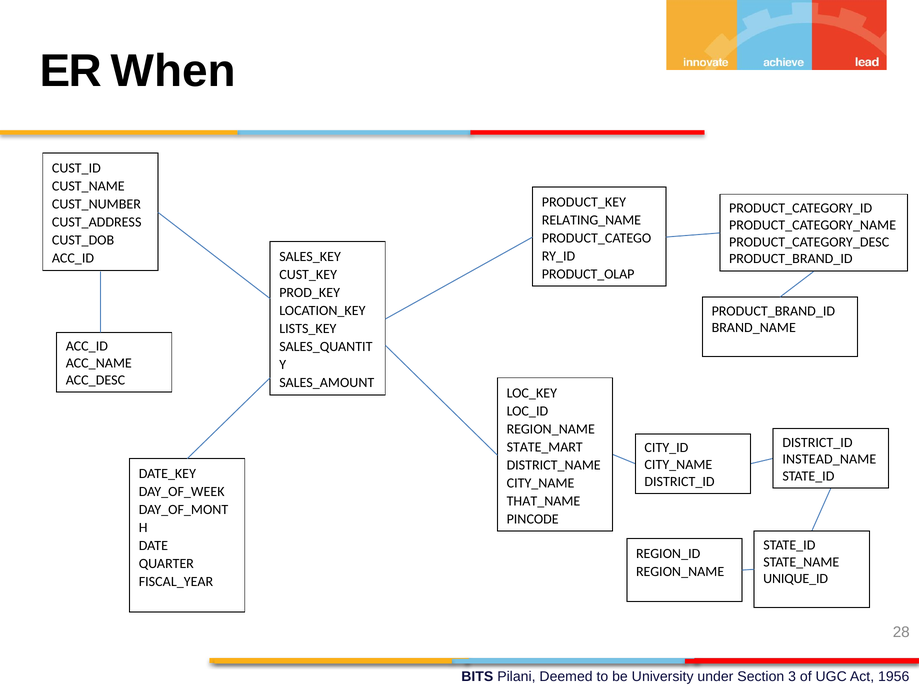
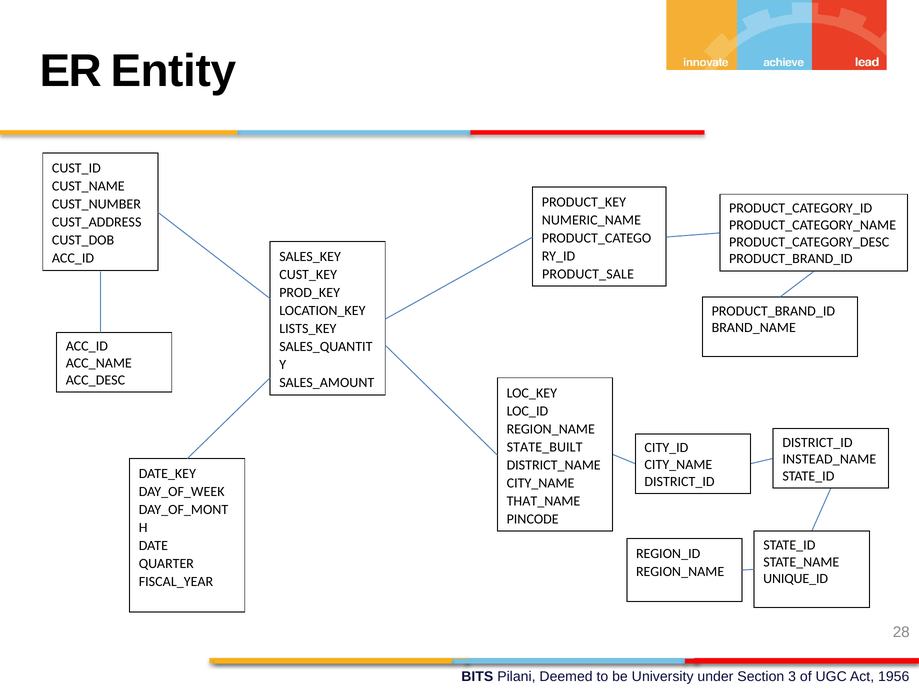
When: When -> Entity (173, 71)
RELATING_NAME: RELATING_NAME -> NUMERIC_NAME (591, 220)
PRODUCT_OLAP: PRODUCT_OLAP -> PRODUCT_SALE (588, 274)
STATE_MART: STATE_MART -> STATE_BUILT (545, 447)
